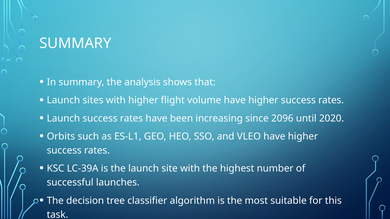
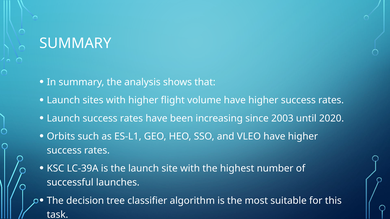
2096: 2096 -> 2003 (282, 119)
